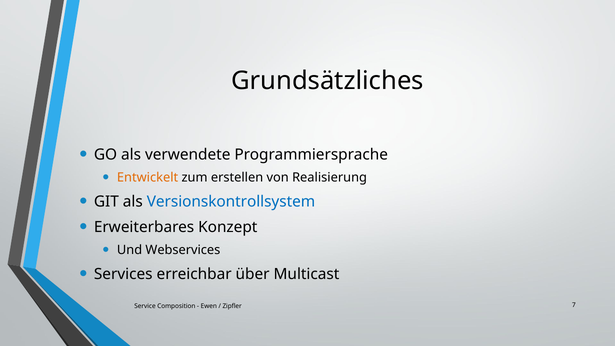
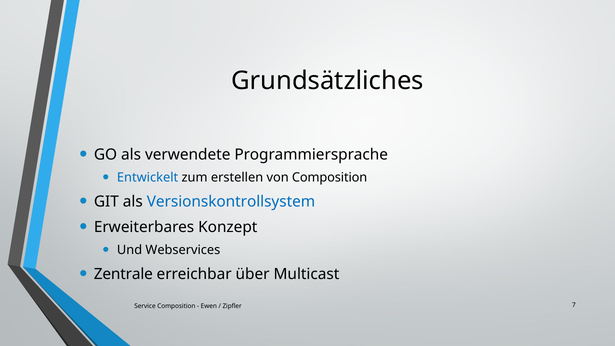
Entwickelt colour: orange -> blue (148, 178)
von Realisierung: Realisierung -> Composition (330, 178)
Services: Services -> Zentrale (123, 274)
